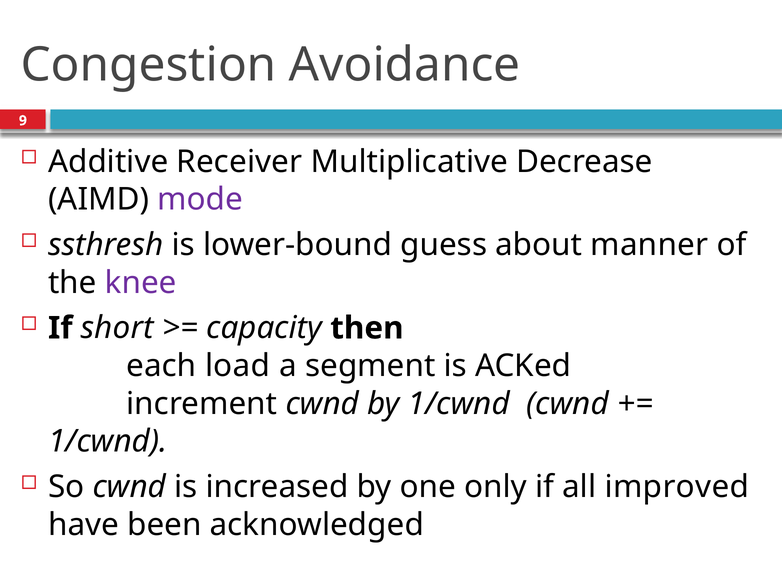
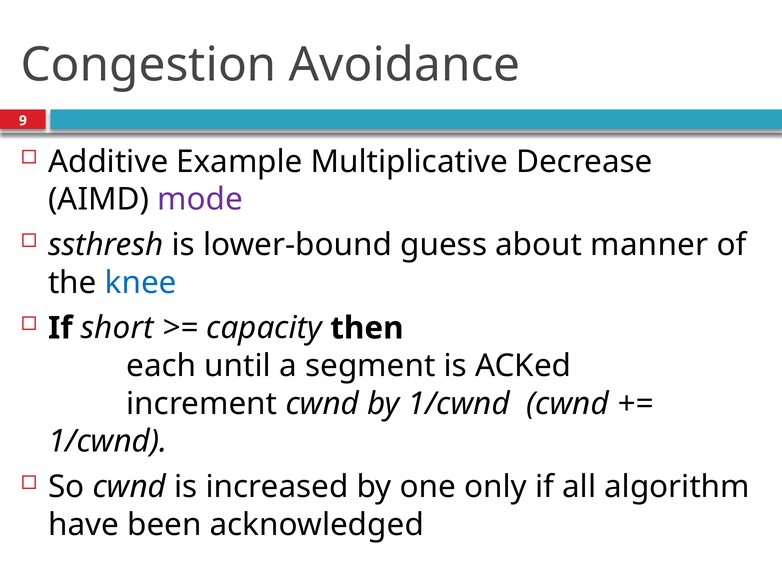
Receiver: Receiver -> Example (239, 162)
knee colour: purple -> blue (141, 283)
load: load -> until (238, 366)
improved: improved -> algorithm (677, 487)
